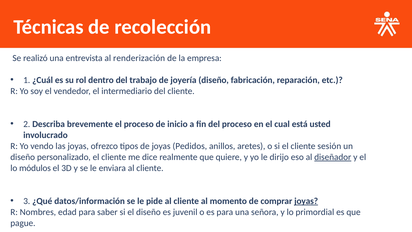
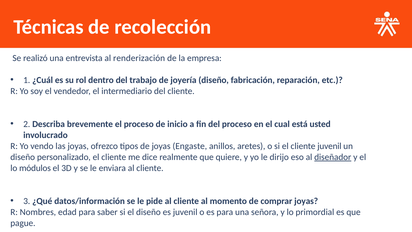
Pedidos: Pedidos -> Engaste (190, 146)
cliente sesión: sesión -> juvenil (329, 146)
joyas underline: present -> none (306, 201)
